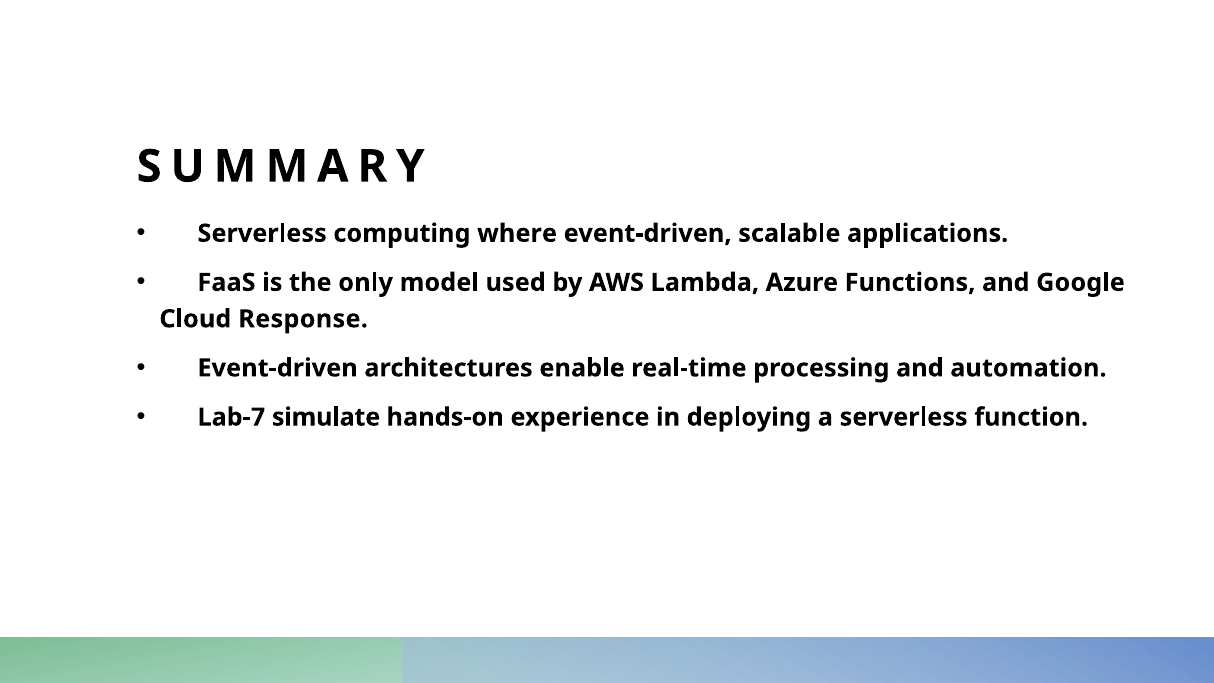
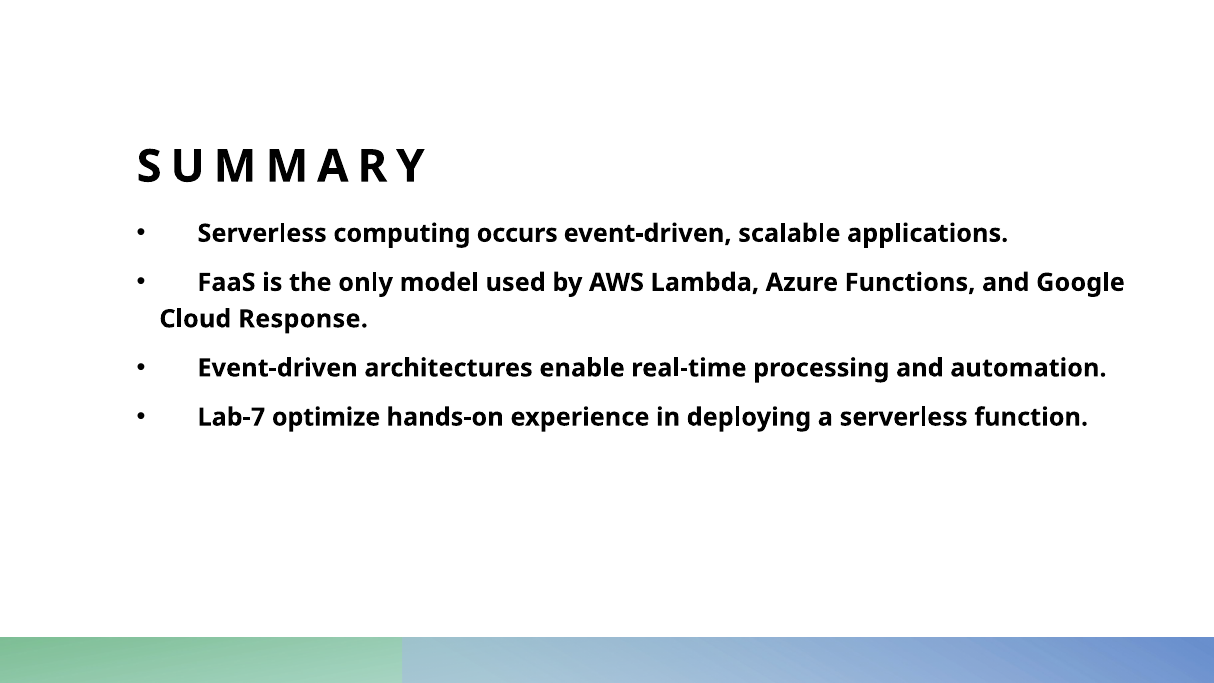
where: where -> occurs (517, 233)
simulate: simulate -> optimize (326, 417)
